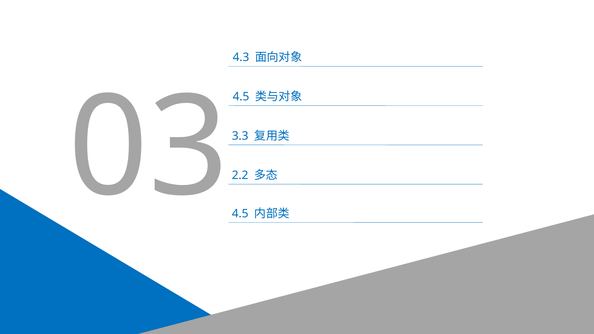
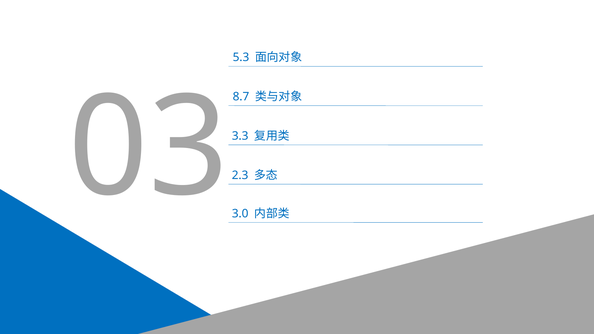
4.3: 4.3 -> 5.3 (241, 57)
4.5: 4.5 -> 8.7 (241, 97)
2.2: 2.2 -> 2.3 (240, 175)
4.5: 4.5 -> 3.0 (240, 214)
